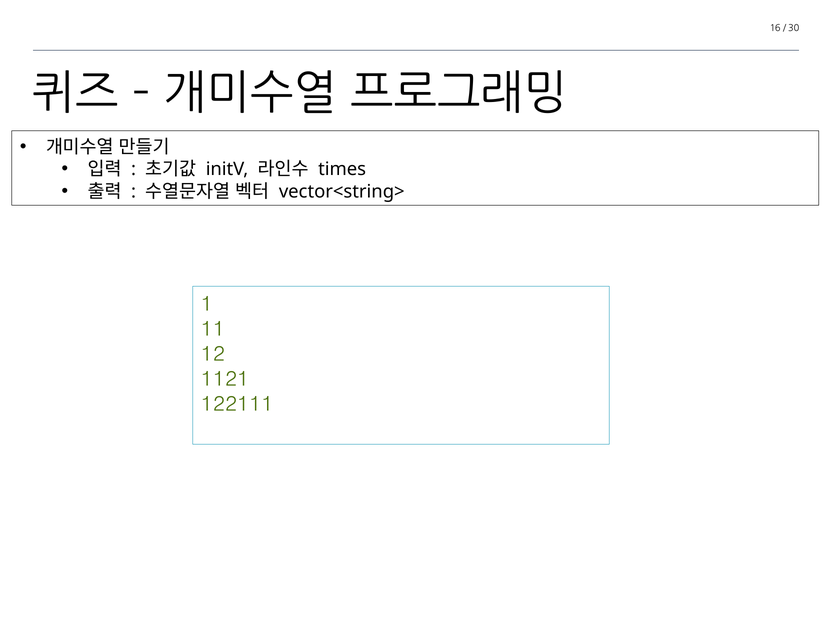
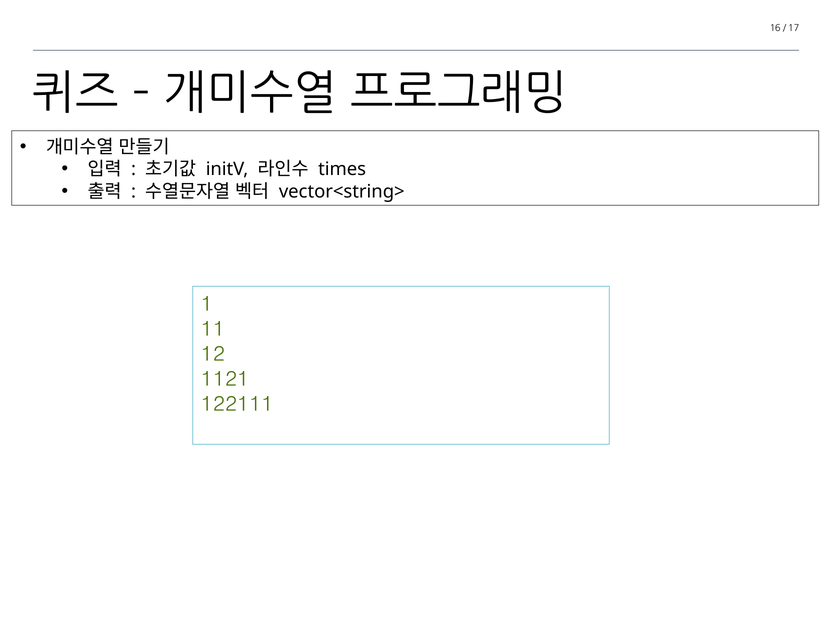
30: 30 -> 17 (794, 28)
